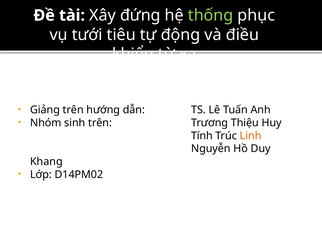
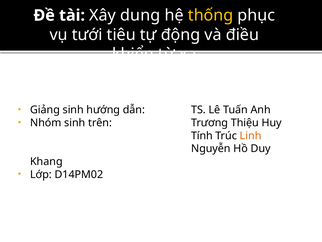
đứng: đứng -> dung (140, 15)
thống colour: light green -> yellow (211, 15)
Giảng trên: trên -> sinh (73, 110)
